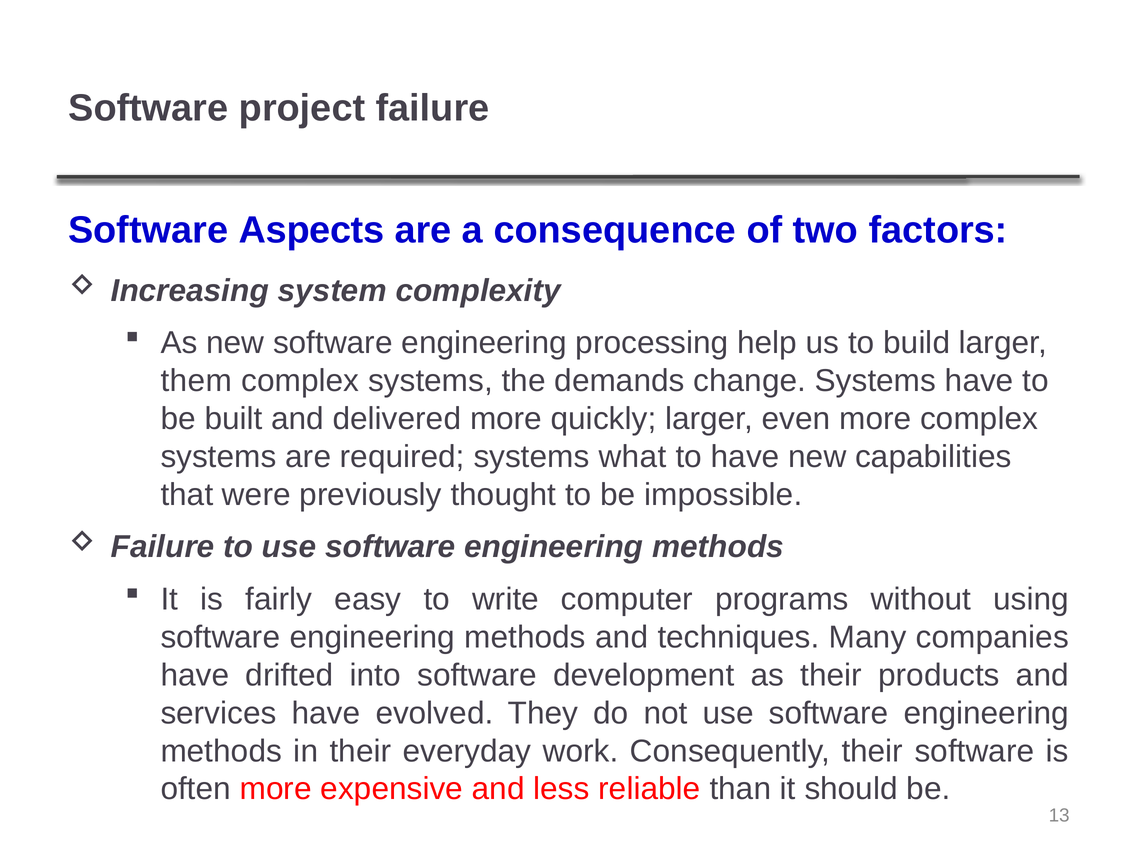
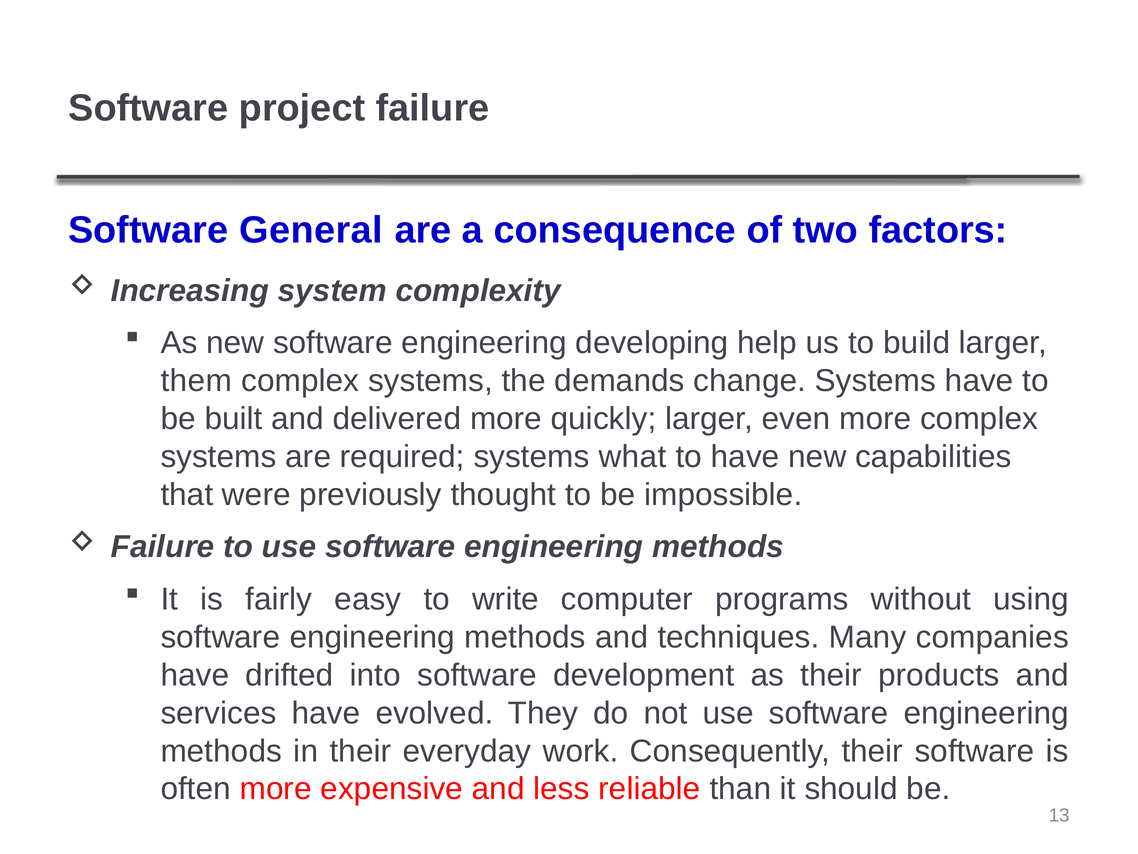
Aspects: Aspects -> General (311, 230)
processing: processing -> developing (652, 343)
